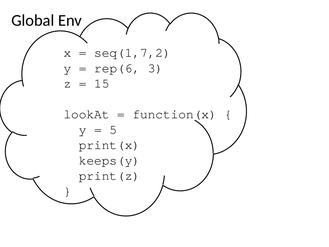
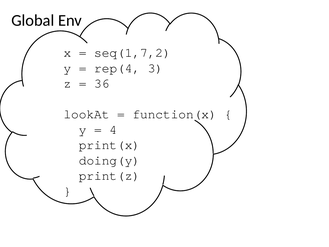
rep(6: rep(6 -> rep(4 (117, 68)
15: 15 -> 36 (102, 83)
5: 5 -> 4 (113, 129)
keeps(y: keeps(y -> doing(y (109, 160)
